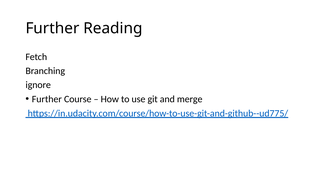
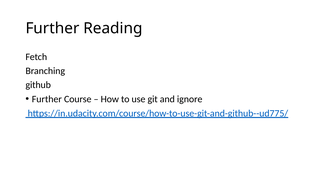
ignore: ignore -> github (38, 85)
merge: merge -> ignore (190, 99)
